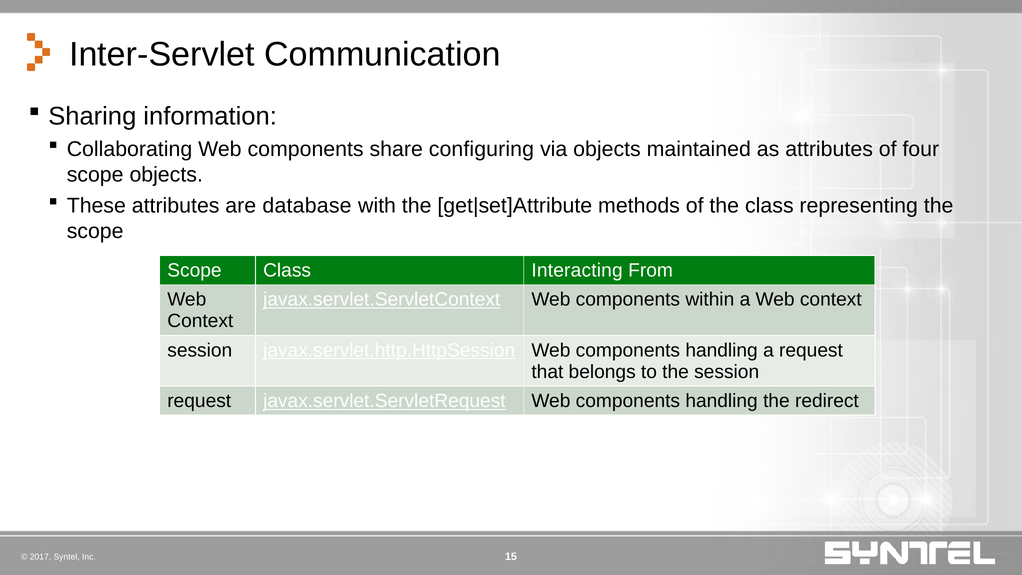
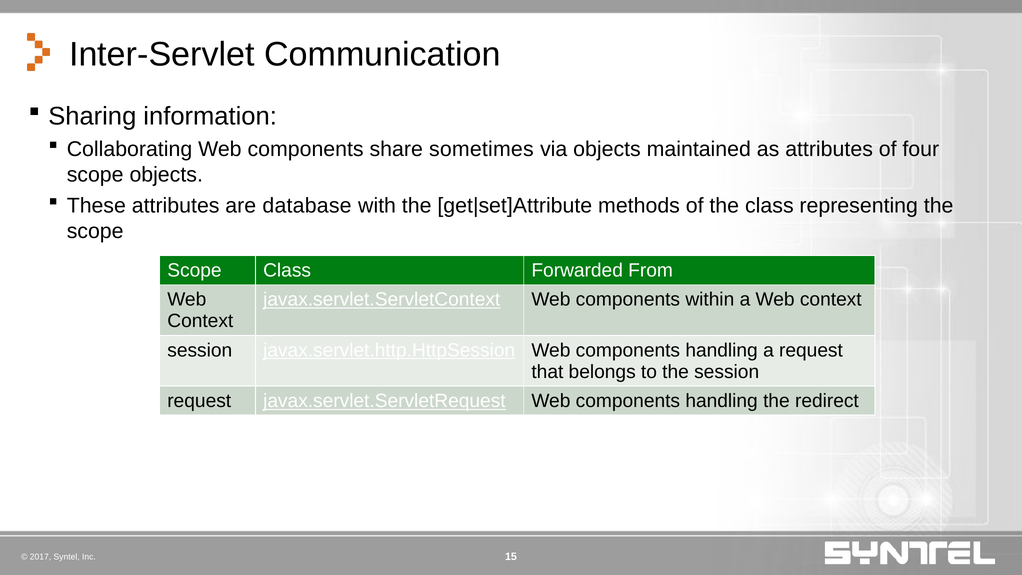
configuring: configuring -> sometimes (481, 149)
Interacting: Interacting -> Forwarded (577, 270)
